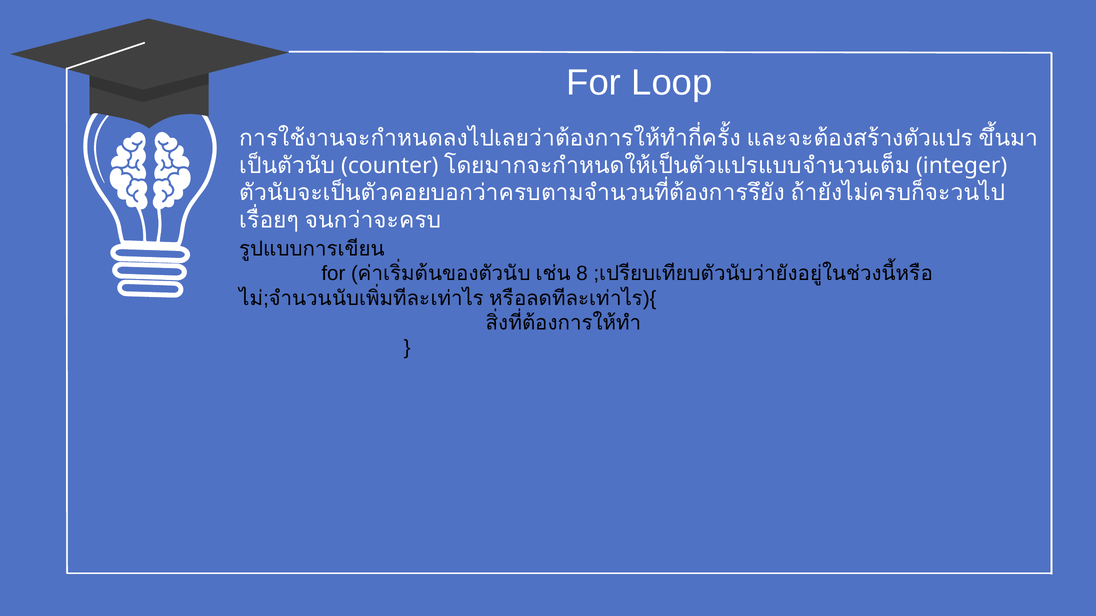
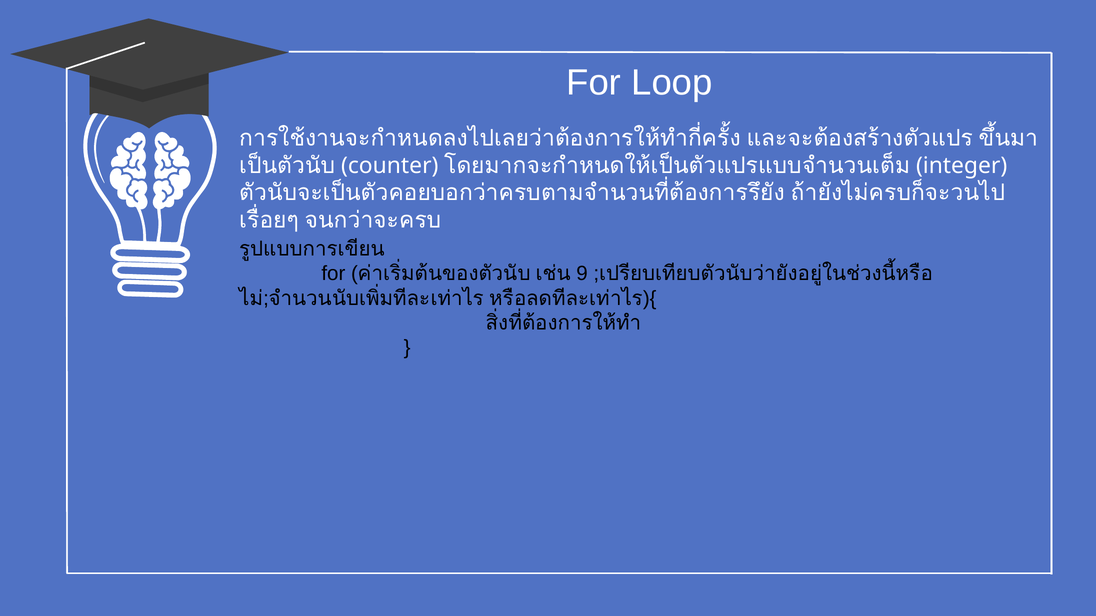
8: 8 -> 9 (582, 274)
